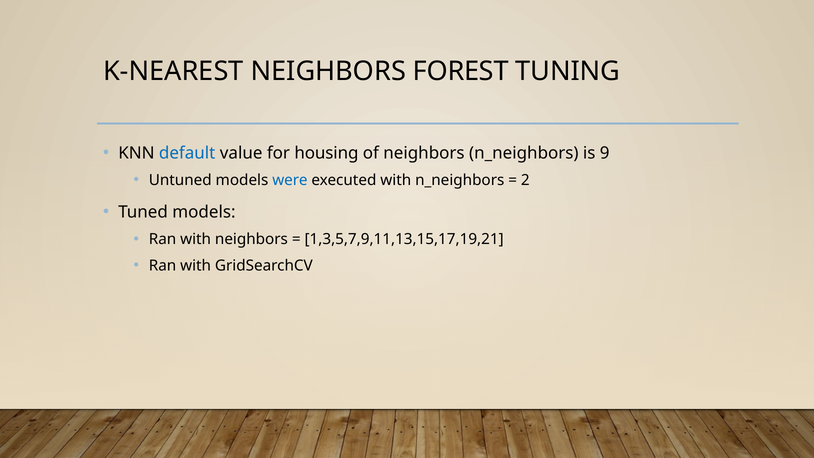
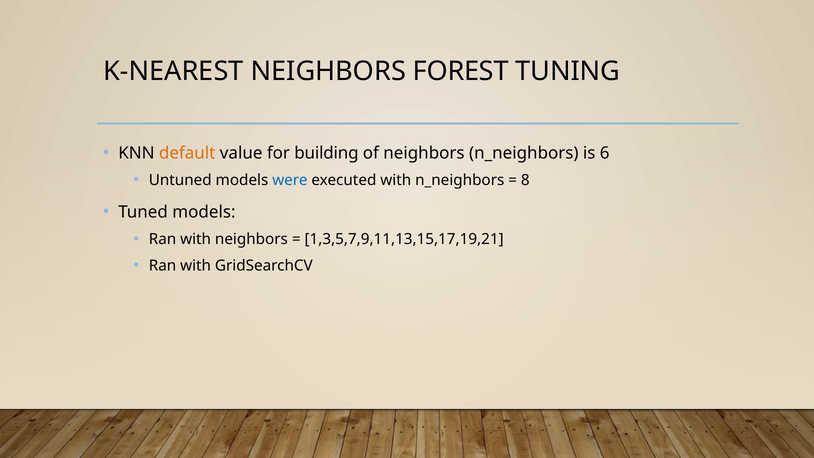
default colour: blue -> orange (187, 153)
housing: housing -> building (326, 153)
9: 9 -> 6 (605, 153)
2: 2 -> 8 (525, 180)
